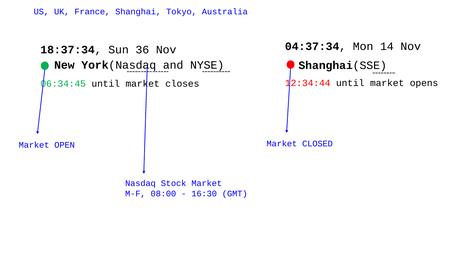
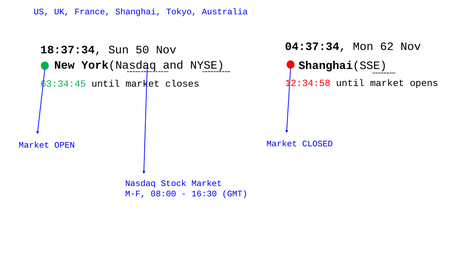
14: 14 -> 62 (387, 46)
36: 36 -> 50 (142, 50)
12:34:44: 12:34:44 -> 12:34:58 (308, 83)
06:34:45: 06:34:45 -> 63:34:45 (63, 84)
